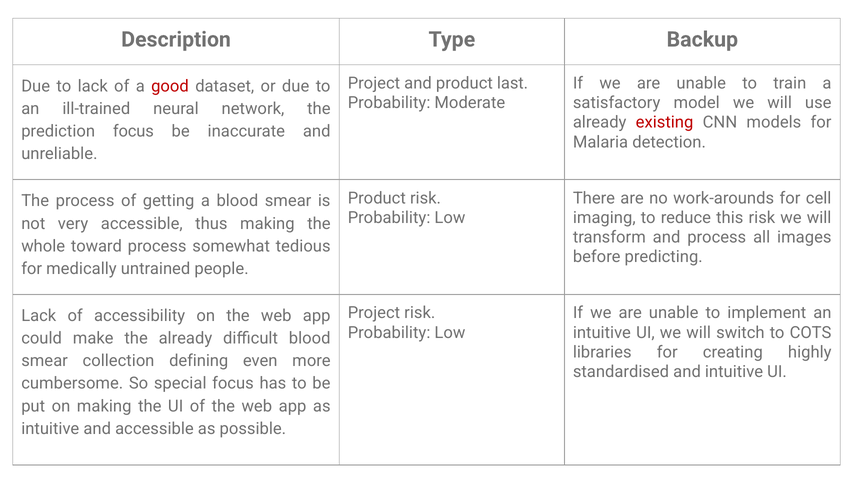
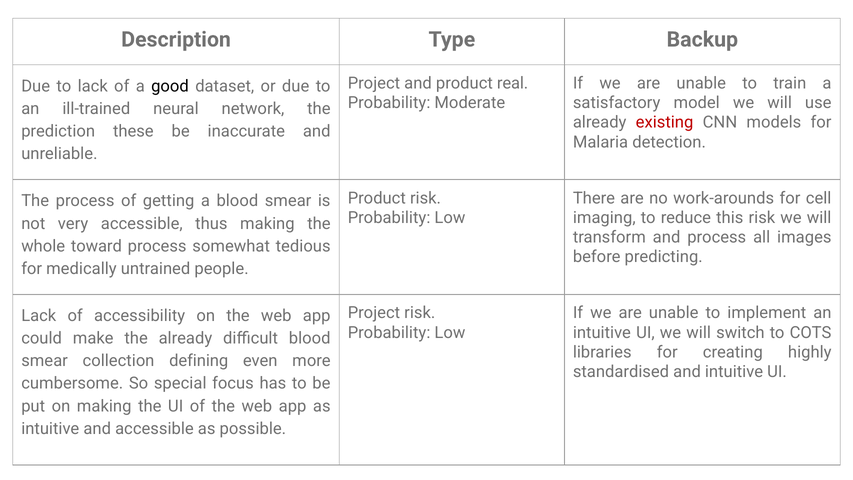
last: last -> real (513, 83)
good colour: red -> black (170, 86)
prediction focus: focus -> these (133, 131)
